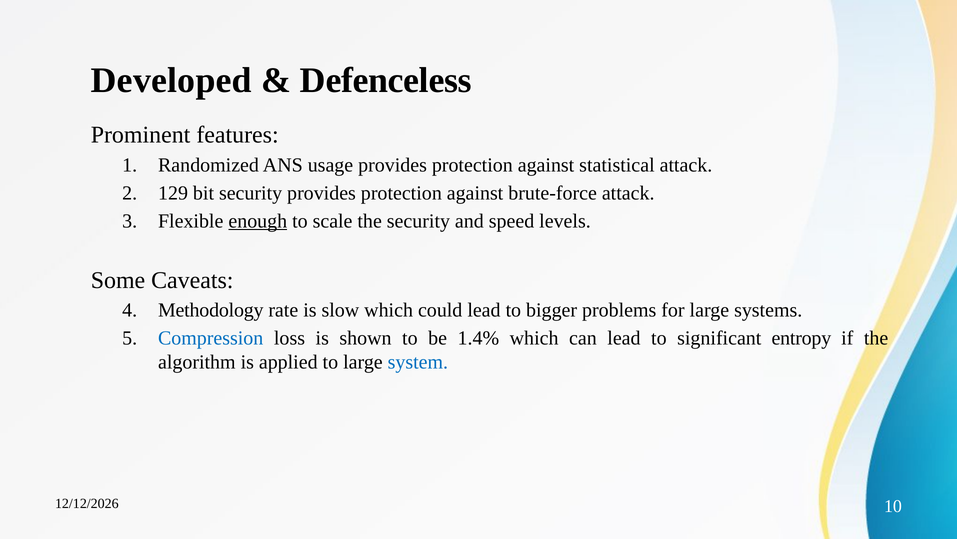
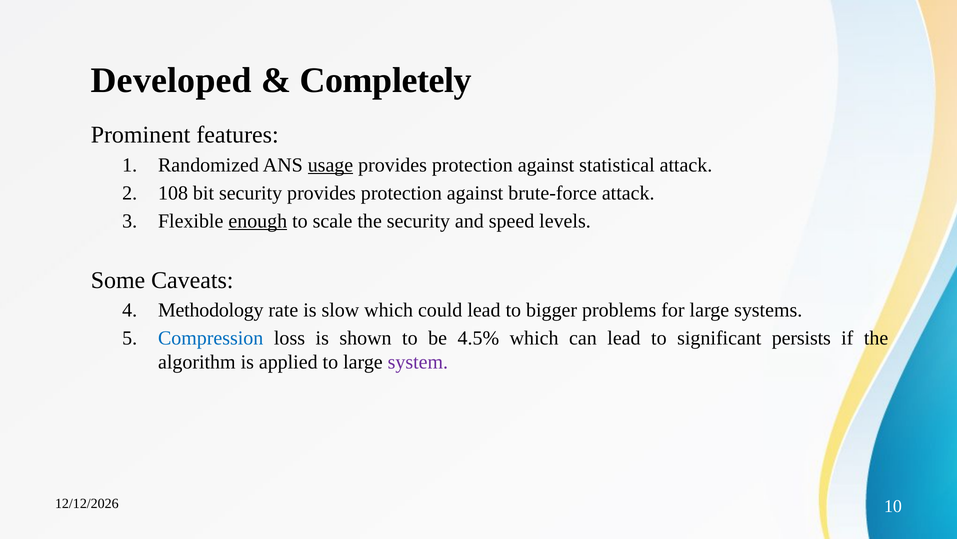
Defenceless: Defenceless -> Completely (386, 80)
usage underline: none -> present (330, 165)
129: 129 -> 108 (173, 193)
1.4%: 1.4% -> 4.5% (478, 338)
entropy: entropy -> persists (801, 338)
system colour: blue -> purple (418, 362)
